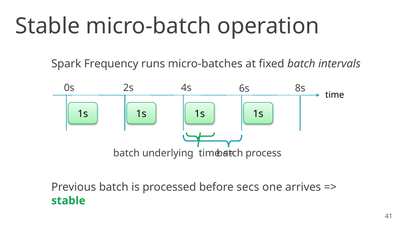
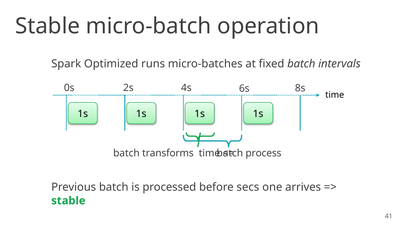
Frequency: Frequency -> Optimized (111, 64)
underlying: underlying -> transforms (168, 153)
